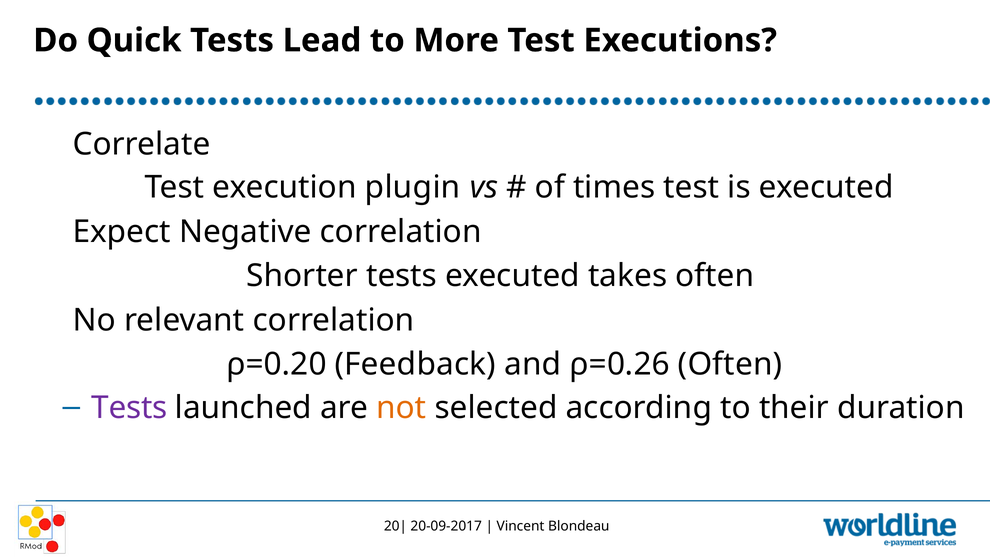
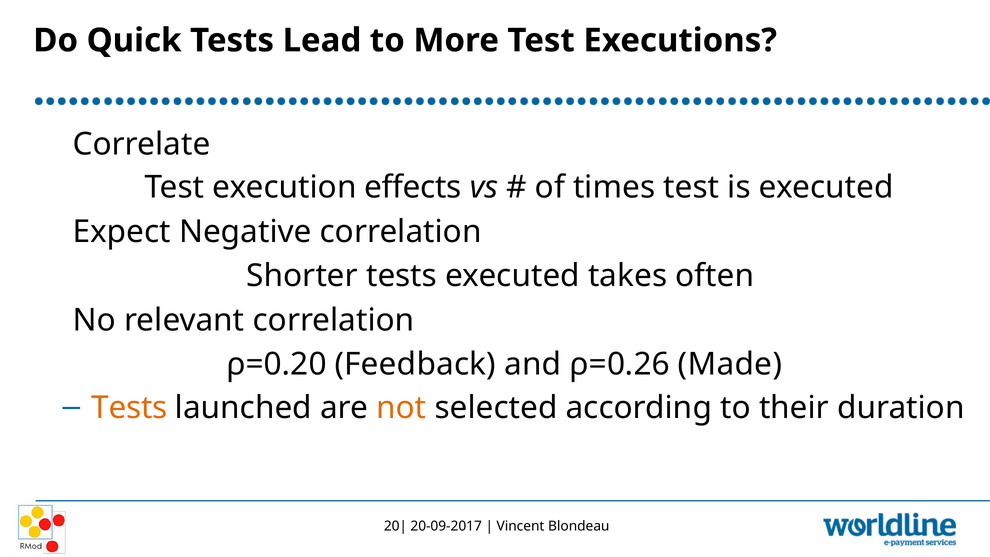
plugin: plugin -> effects (413, 187)
ρ=0.26 Often: Often -> Made (730, 364)
Tests colour: purple -> orange (129, 408)
